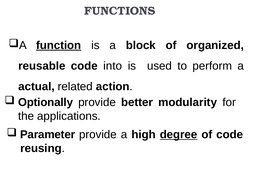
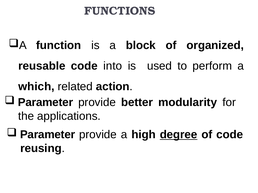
function underline: present -> none (59, 45)
actual: actual -> which (36, 87)
Optionally: Optionally -> Parameter (45, 103)
